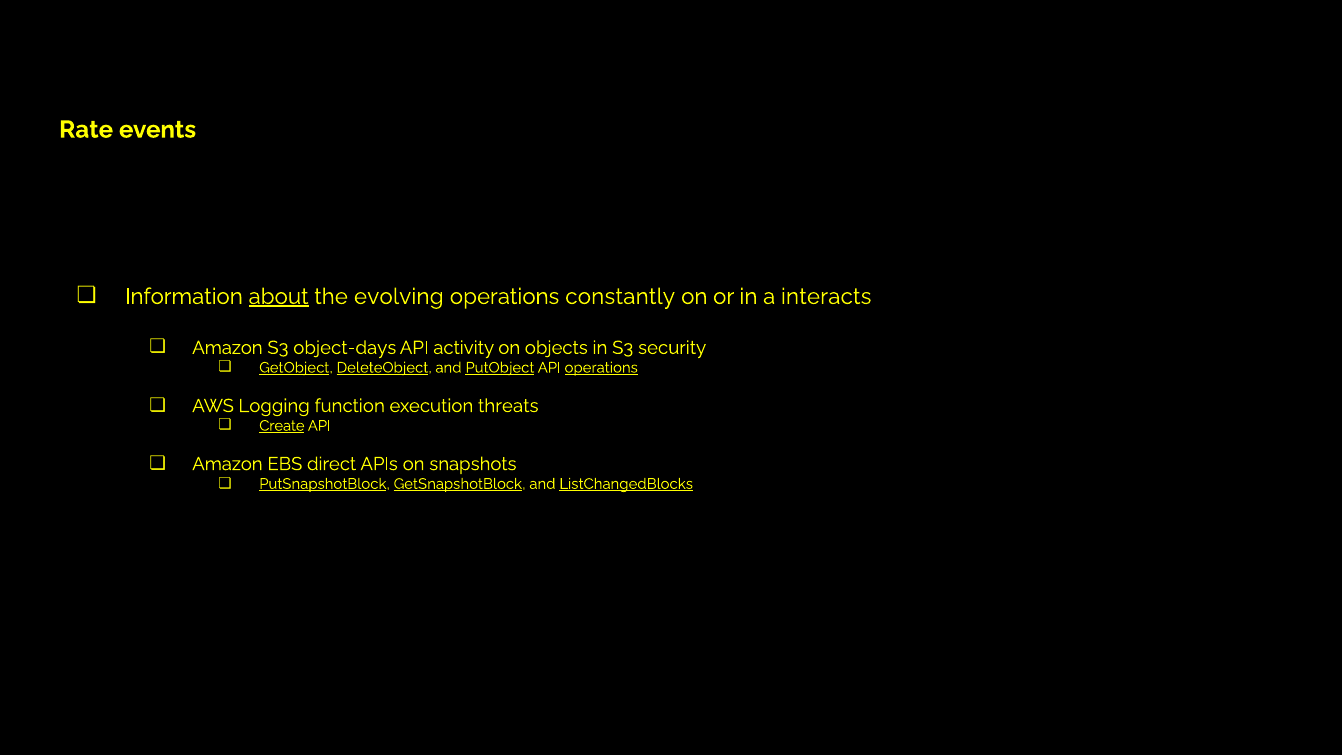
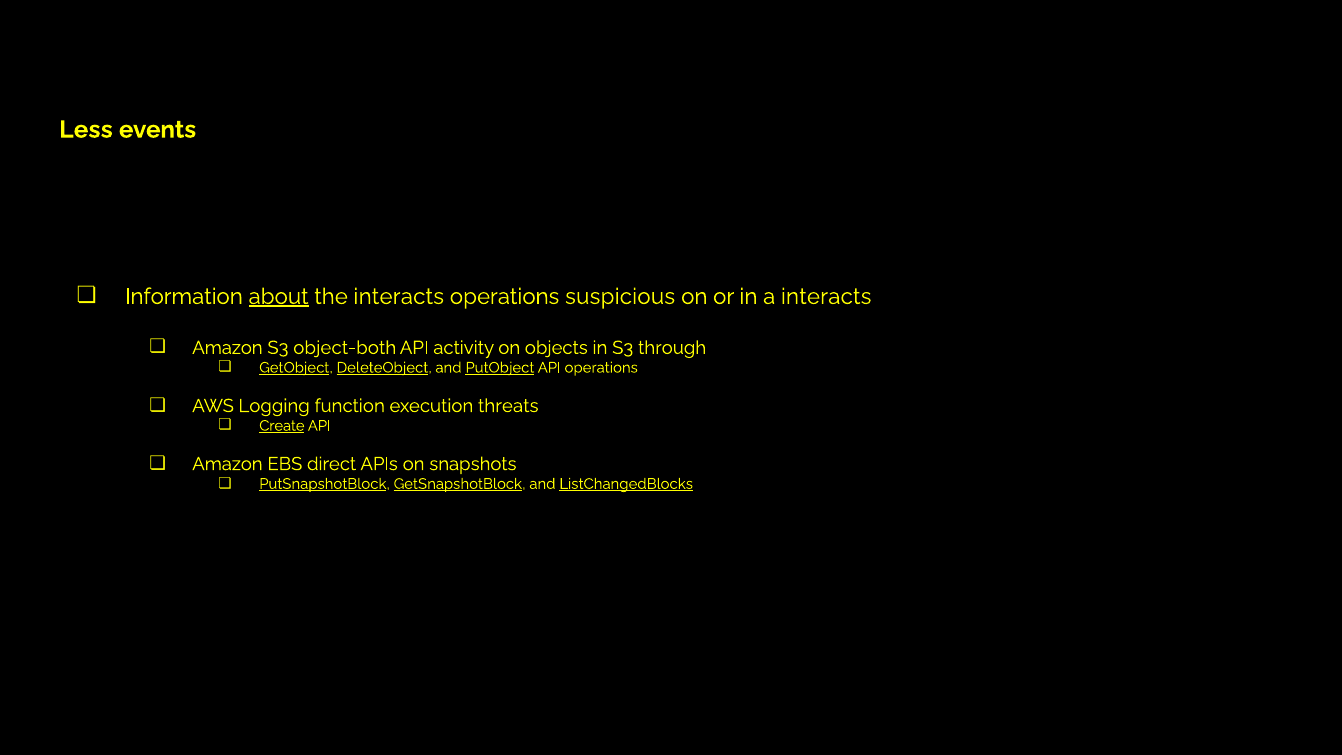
Rate: Rate -> Less (86, 130)
the evolving: evolving -> interacts (399, 296)
constantly: constantly -> suspicious (620, 296)
object-days: object-days -> object-both (345, 348)
security: security -> through (672, 348)
operations underline: present -> none (601, 368)
